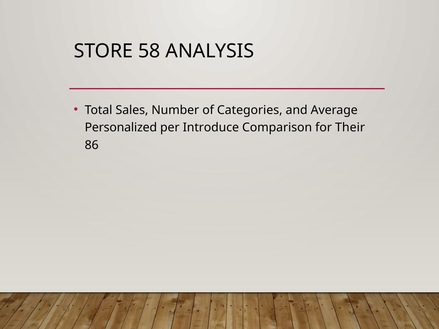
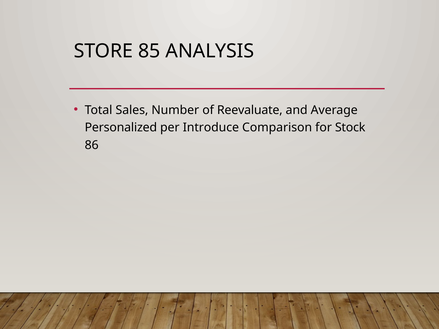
58: 58 -> 85 (149, 51)
Categories: Categories -> Reevaluate (250, 110)
Their: Their -> Stock (350, 128)
